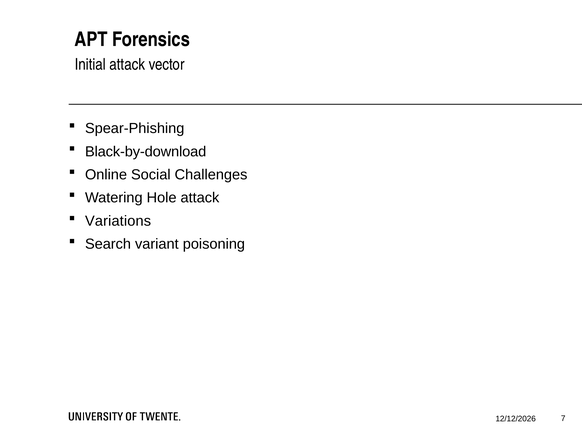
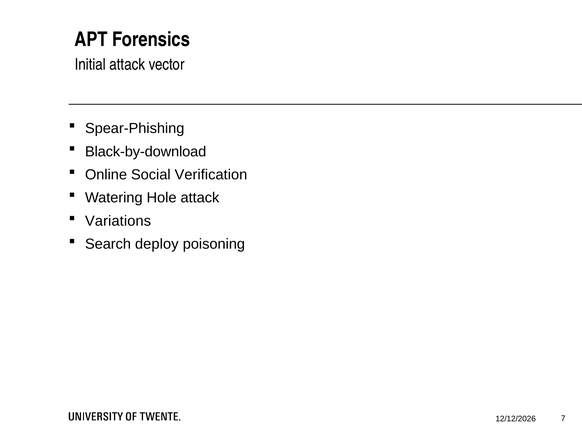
Challenges: Challenges -> Verification (211, 174)
variant: variant -> deploy (157, 244)
